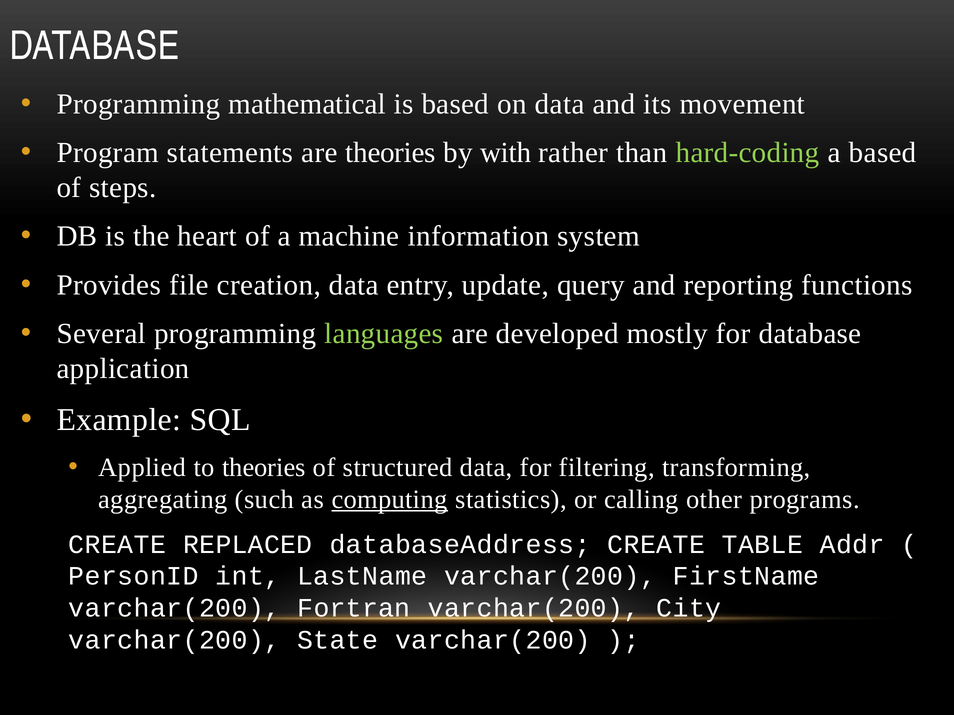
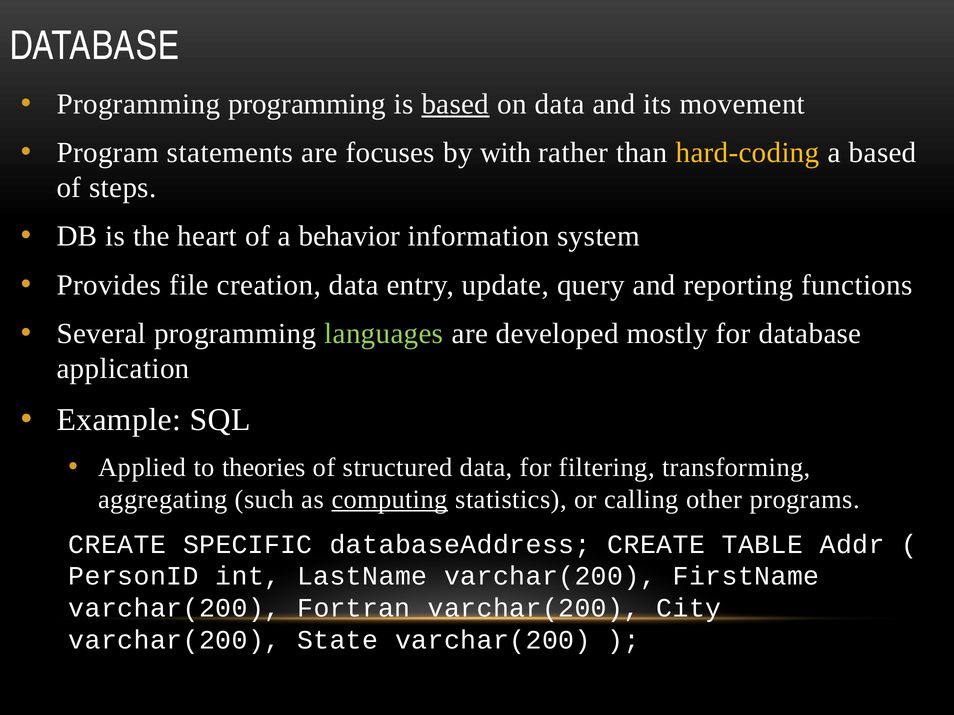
Programming mathematical: mathematical -> programming (307, 104)
based underline: none -> present (455, 104)
are theories: theories -> focuses (390, 153)
hard-coding colour: light green -> yellow (748, 153)
machine: machine -> behavior (349, 237)
REPLACED: REPLACED -> SPECIFIC (248, 545)
